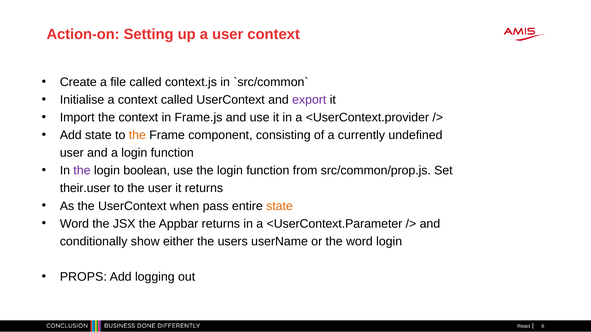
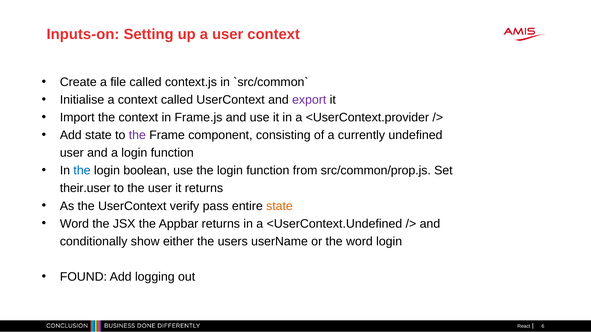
Action-on: Action-on -> Inputs-on (83, 34)
the colour: orange -> purple (137, 135)
the colour: purple -> blue (82, 171)
when: when -> verify (185, 206)
<UserContext.Parameter: <UserContext.Parameter -> <UserContext.Undefined (334, 224)
PROPS: PROPS -> FOUND (83, 277)
